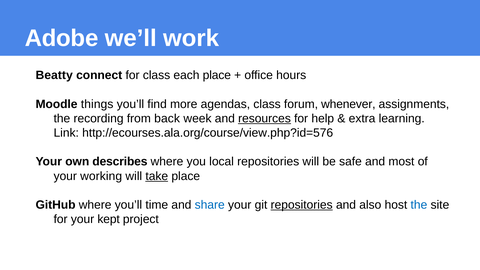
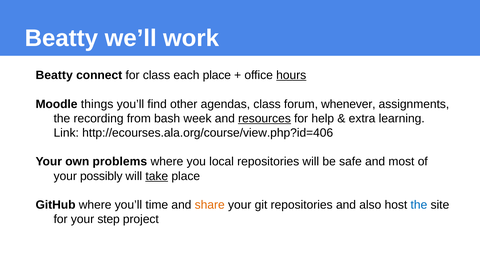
Adobe: Adobe -> Beatty (61, 38)
hours underline: none -> present (291, 75)
more: more -> other (184, 104)
back: back -> bash (167, 118)
http://ecourses.ala.org/course/view.php?id=576: http://ecourses.ala.org/course/view.php?id=576 -> http://ecourses.ala.org/course/view.php?id=406 (208, 133)
describes: describes -> problems (120, 162)
working: working -> possibly (101, 176)
share colour: blue -> orange (210, 205)
repositories underline: present -> none (302, 205)
kept: kept -> step (109, 219)
